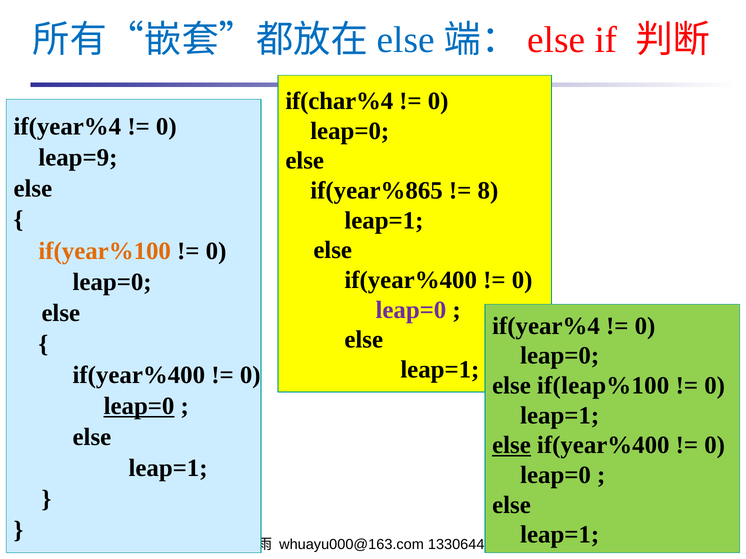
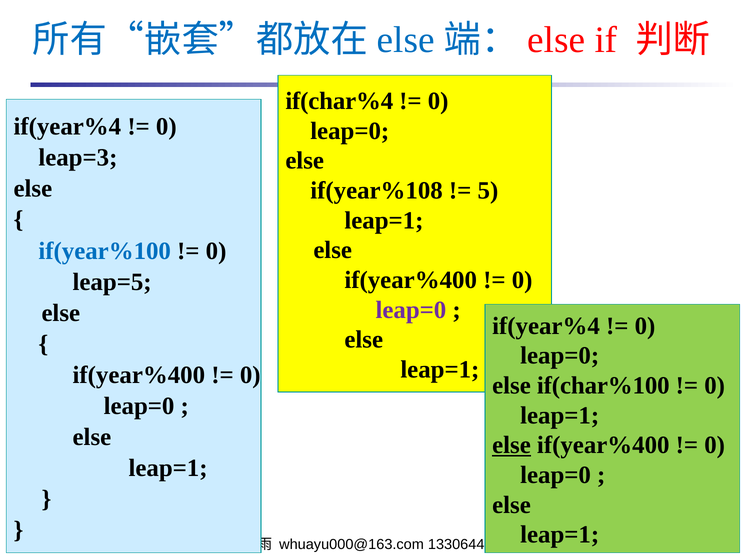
leap=9: leap=9 -> leap=3 (78, 158)
if(year%865: if(year%865 -> if(year%108 (377, 191)
8: 8 -> 5 (488, 191)
if(year%100 colour: orange -> blue (105, 251)
leap=0: leap=0 -> leap=5 (112, 282)
if(leap%100: if(leap%100 -> if(char%100 (603, 386)
leap=0 underline: present -> none (139, 406)
